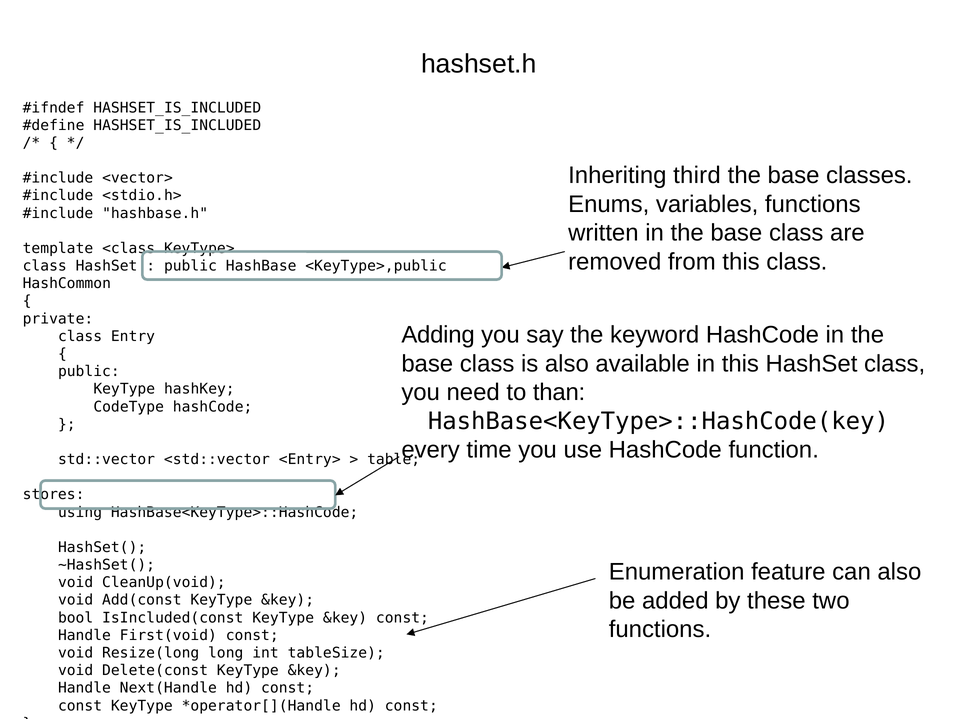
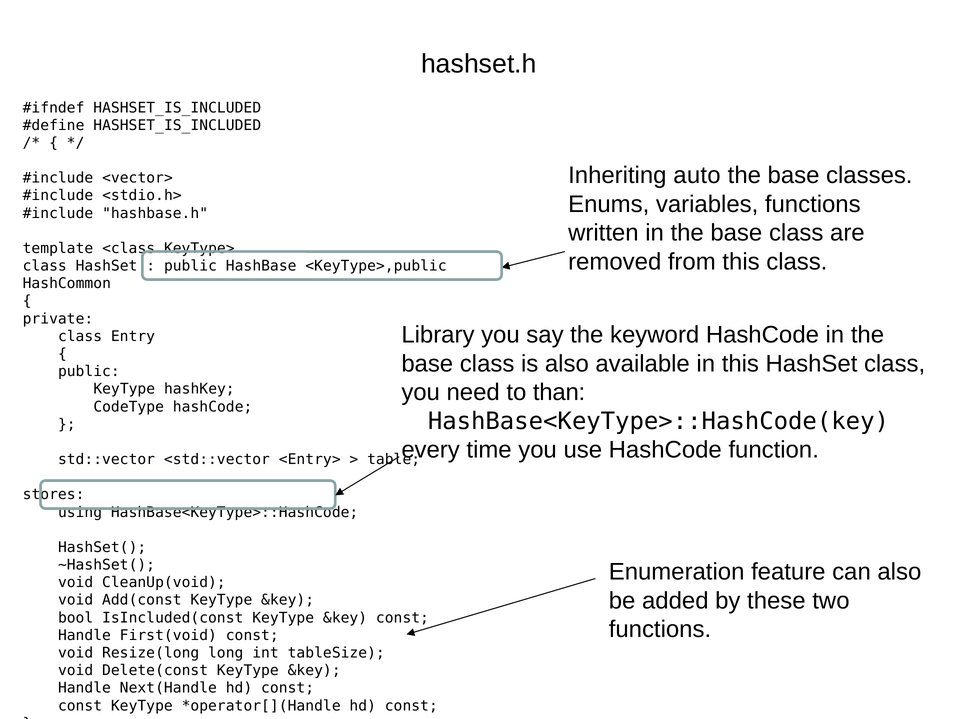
third: third -> auto (697, 175)
Adding: Adding -> Library (438, 335)
